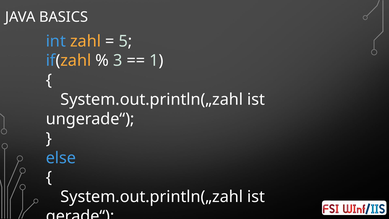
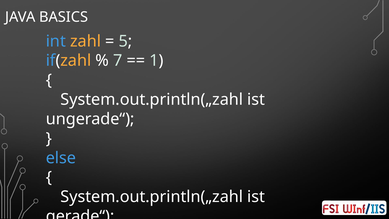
3: 3 -> 7 (118, 61)
